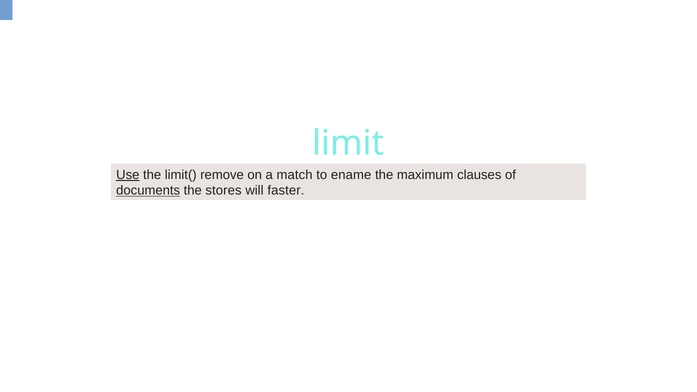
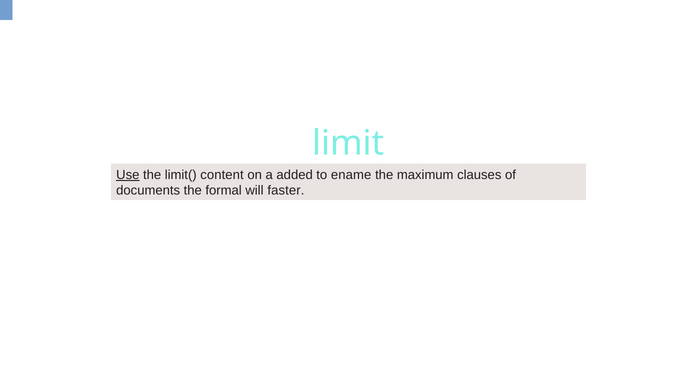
remove: remove -> content (222, 175)
match: match -> added (295, 175)
documents underline: present -> none (148, 191)
stores: stores -> formal (224, 191)
